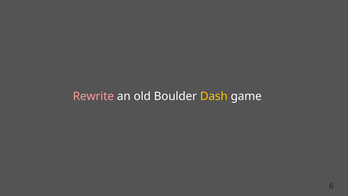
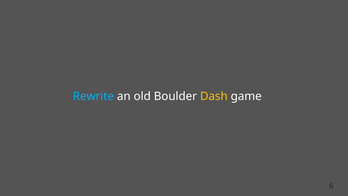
Rewrite colour: pink -> light blue (93, 96)
